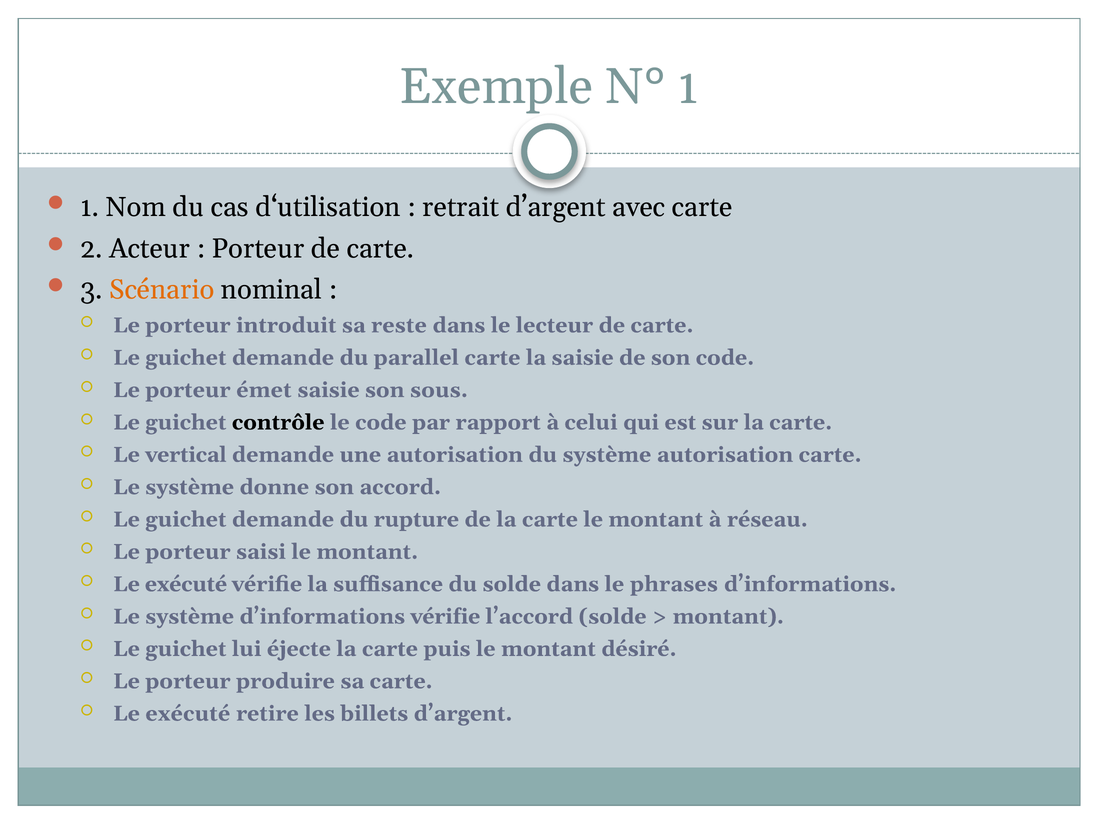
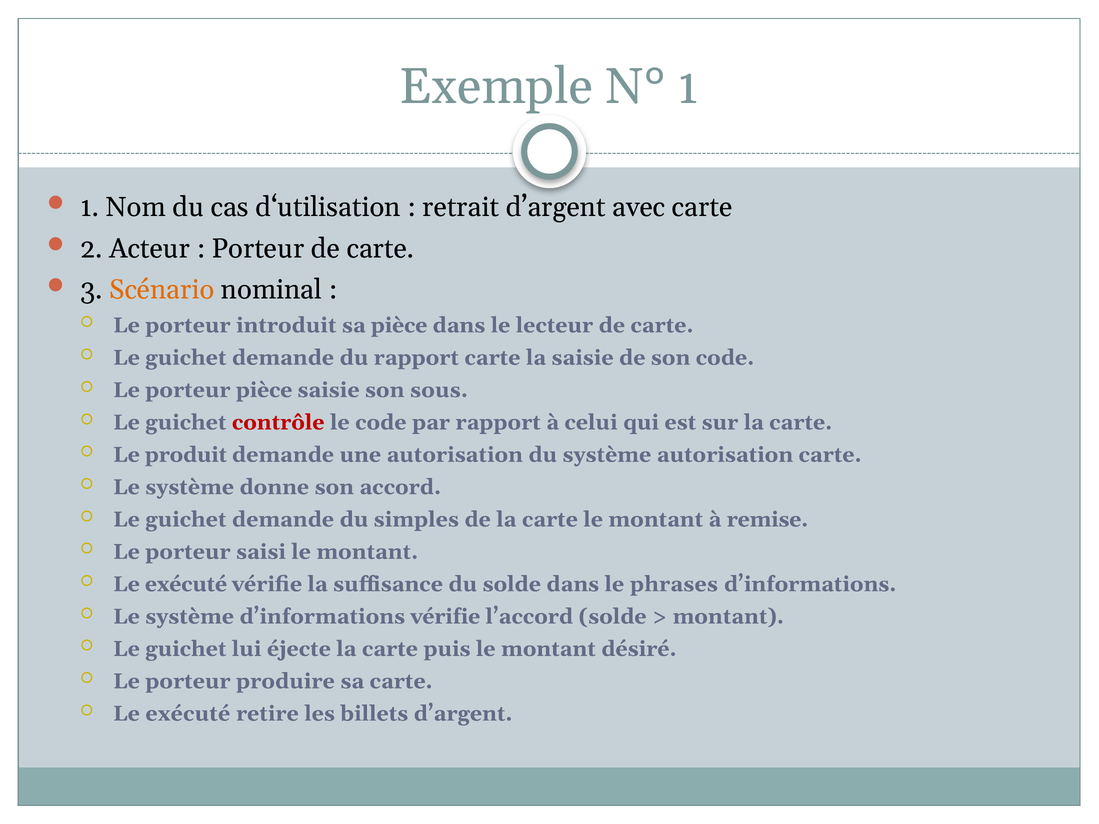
sa reste: reste -> pièce (399, 325)
du parallel: parallel -> rapport (416, 358)
porteur émet: émet -> pièce (264, 390)
contrôle colour: black -> red (278, 423)
vertical: vertical -> produit (186, 455)
rupture: rupture -> simples (416, 520)
réseau: réseau -> remise (767, 520)
